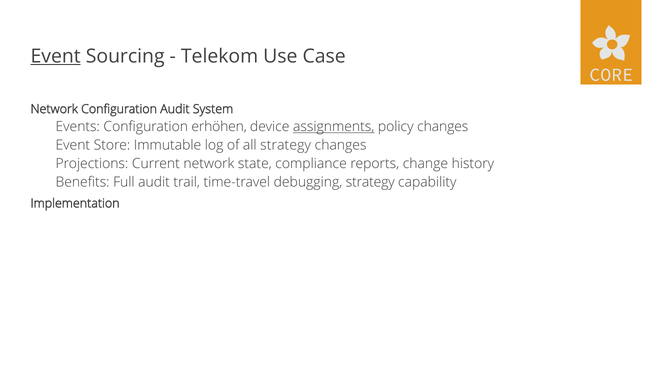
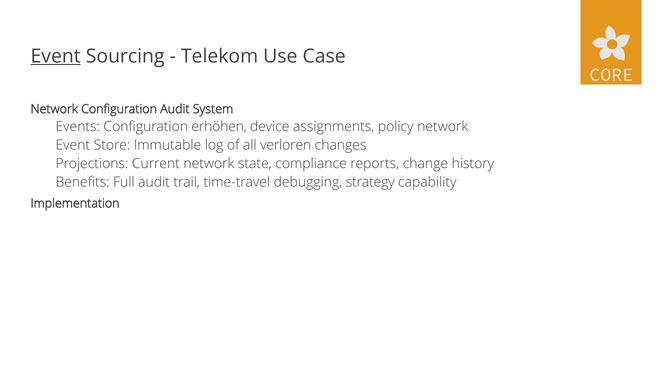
assignments underline: present -> none (334, 127)
policy changes: changes -> network (443, 127)
all strategy: strategy -> verloren (286, 145)
